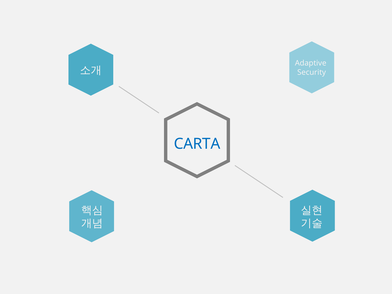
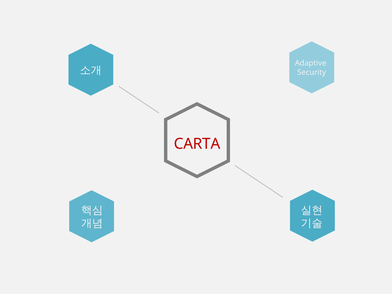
CARTA colour: blue -> red (197, 144)
